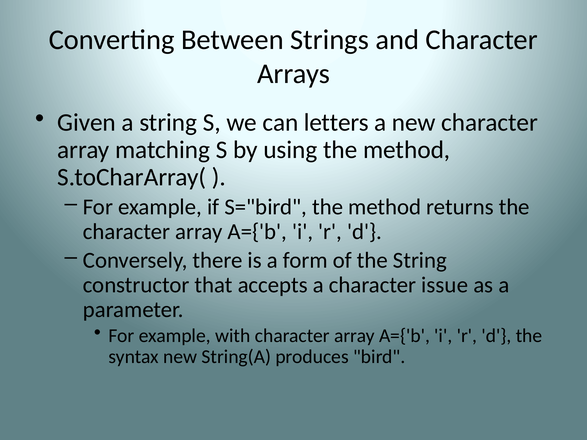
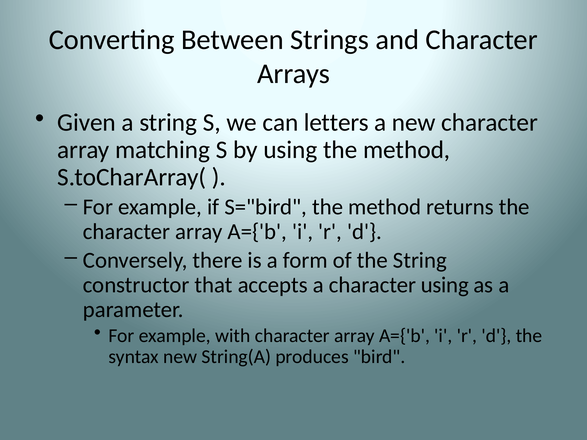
character issue: issue -> using (445, 285)
